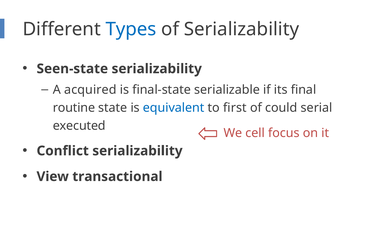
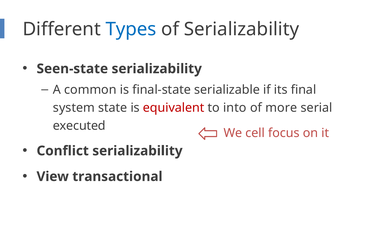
acquired: acquired -> common (90, 90)
routine: routine -> system (74, 108)
equivalent colour: blue -> red (174, 108)
first: first -> into (235, 108)
could: could -> more (281, 108)
